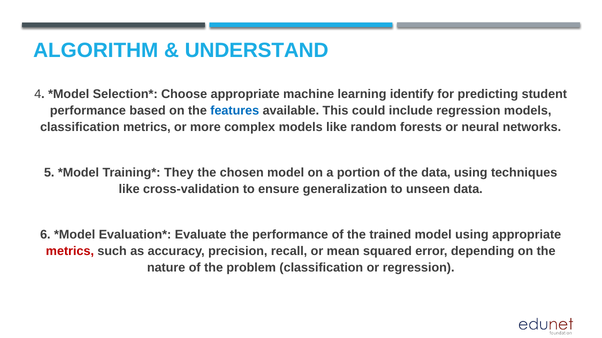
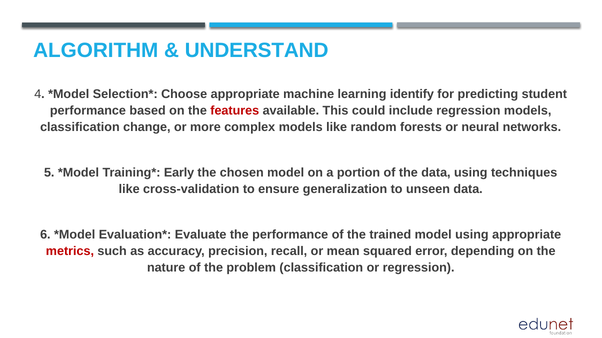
features colour: blue -> red (235, 111)
classification metrics: metrics -> change (147, 127)
They: They -> Early (179, 173)
